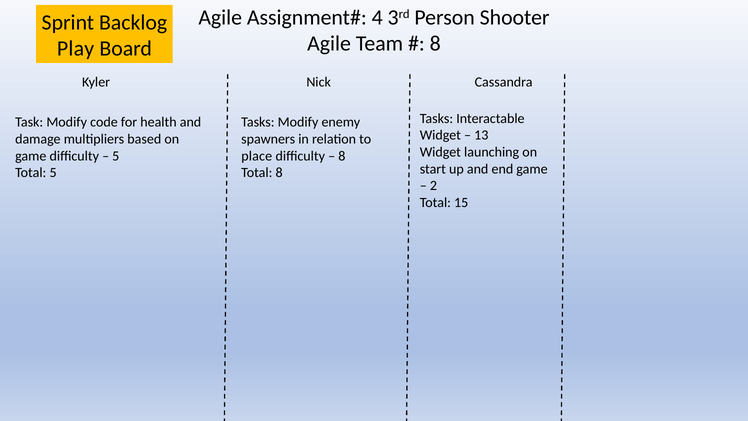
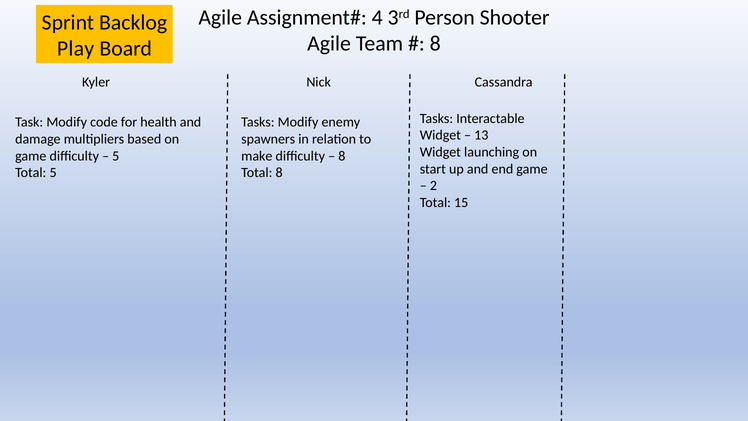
place: place -> make (257, 156)
